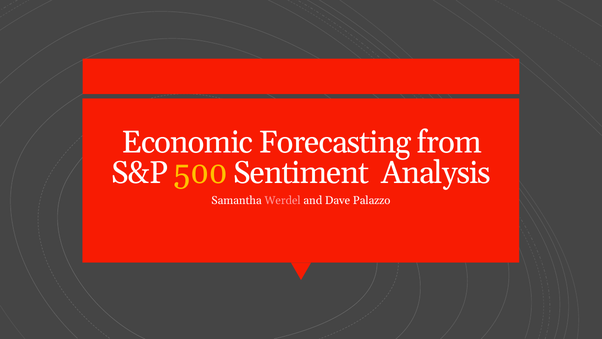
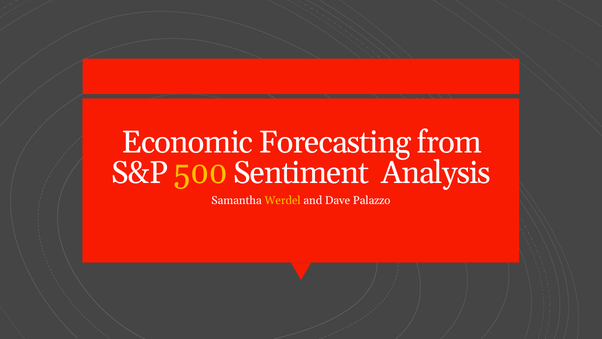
Werdel colour: pink -> yellow (283, 200)
